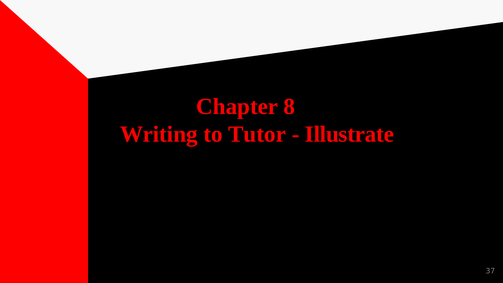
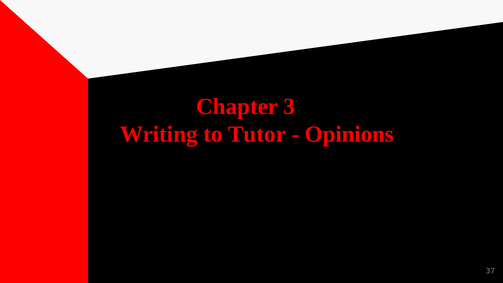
8: 8 -> 3 (289, 107)
Illustrate: Illustrate -> Opinions (349, 134)
